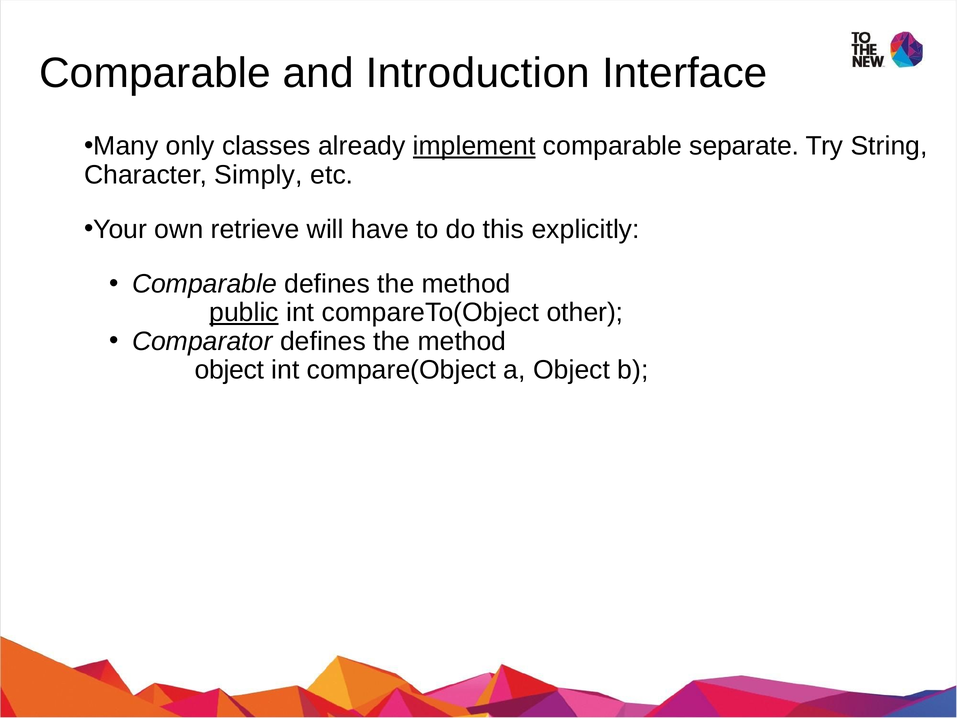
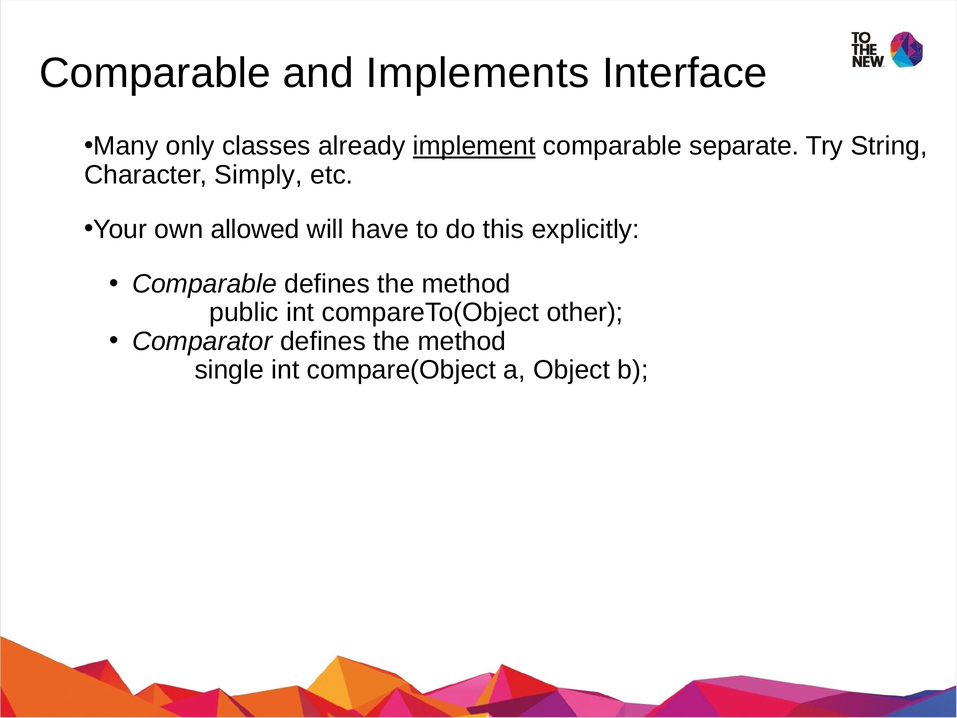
Introduction: Introduction -> Implements (478, 73)
retrieve: retrieve -> allowed (255, 229)
public underline: present -> none (244, 312)
object: object -> single (229, 370)
